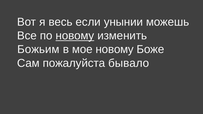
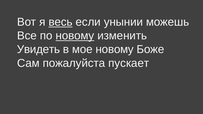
весь underline: none -> present (61, 22)
Божьим: Божьим -> Увидеть (38, 49)
бывало: бывало -> пускает (129, 63)
